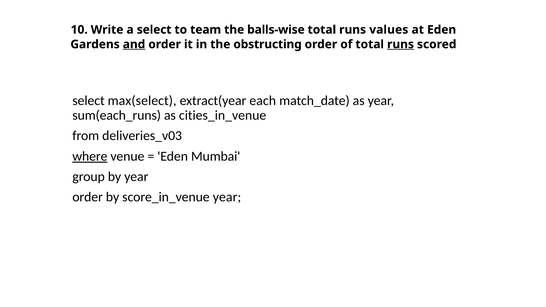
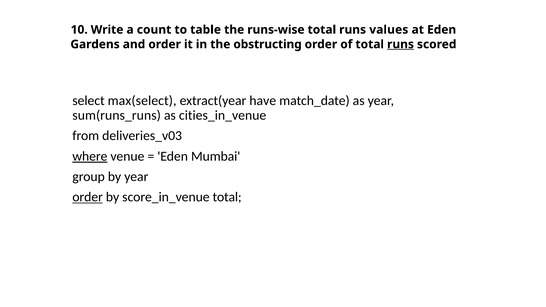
a select: select -> count (154, 30)
team: team -> table (206, 30)
balls-wise: balls-wise -> runs-wise (276, 30)
and underline: present -> none (134, 44)
each: each -> have (263, 101)
sum(each_runs: sum(each_runs -> sum(runs_runs (117, 115)
order underline: none -> present (88, 197)
score_in_venue year: year -> total (227, 197)
